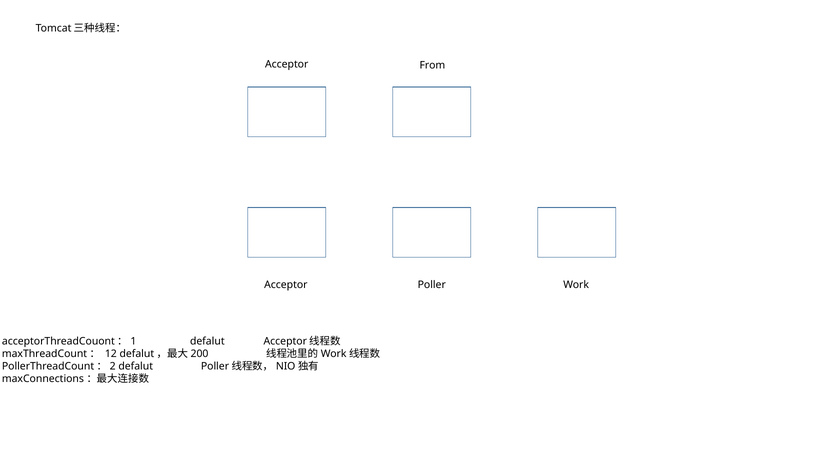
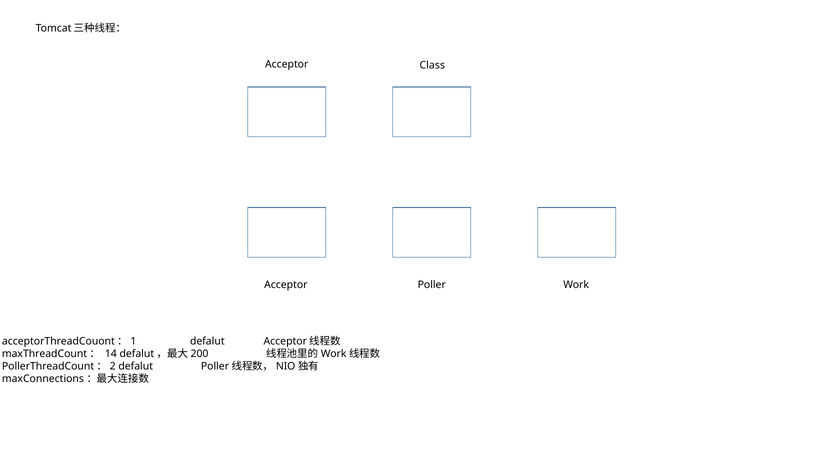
From: From -> Class (432, 65)
12: 12 -> 14 (111, 354)
